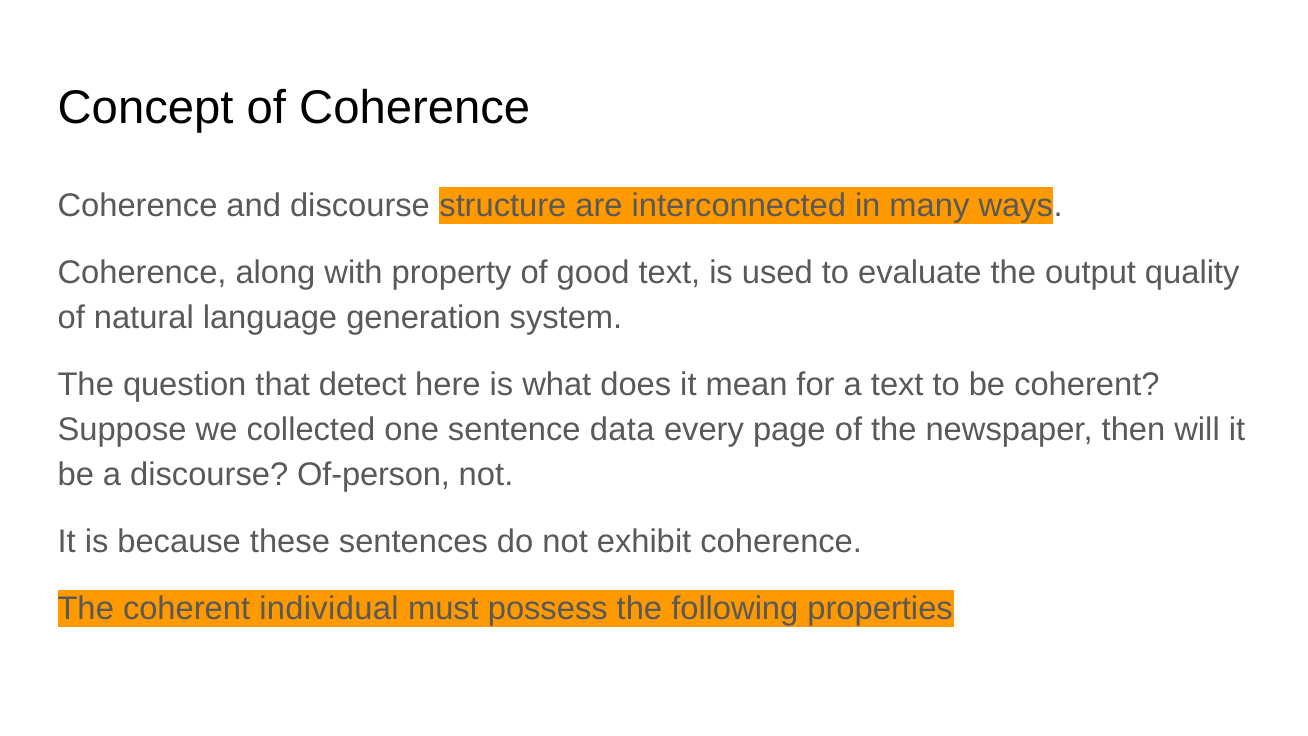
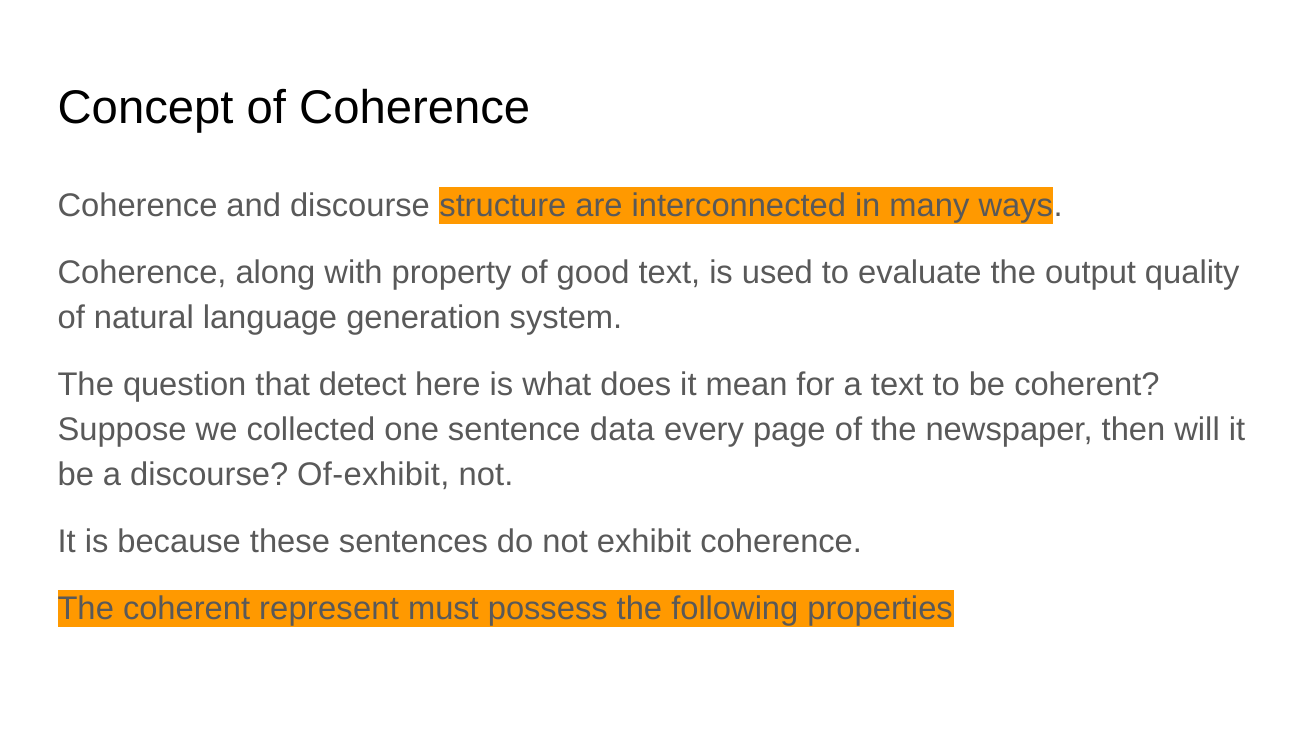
Of-person: Of-person -> Of-exhibit (373, 475)
individual: individual -> represent (329, 609)
